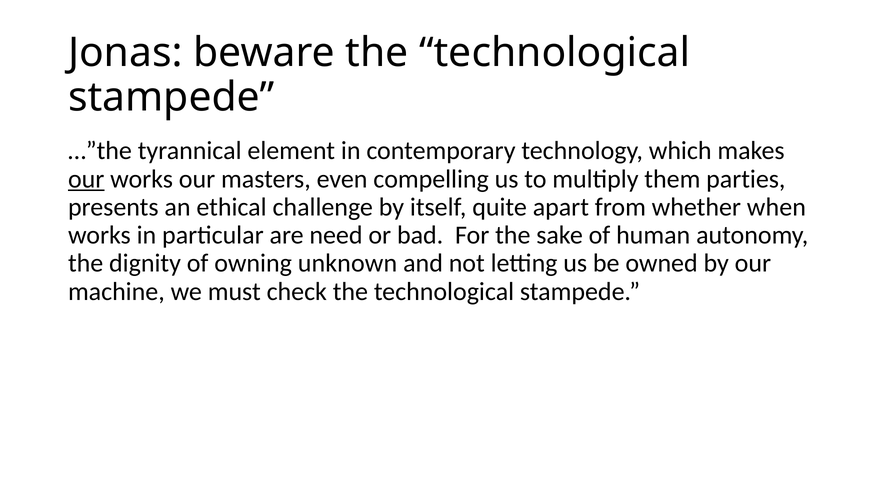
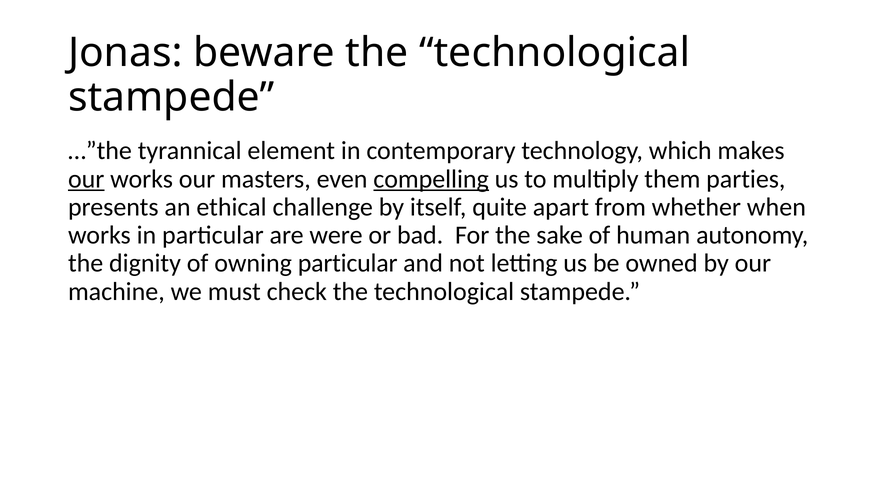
compelling underline: none -> present (431, 179)
need: need -> were (336, 235)
owning unknown: unknown -> particular (348, 263)
